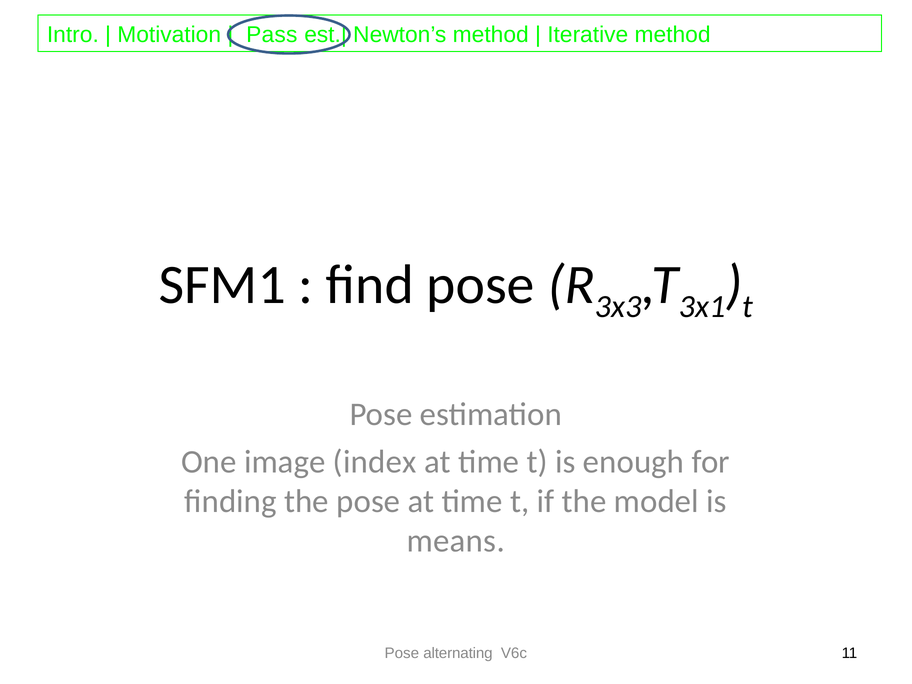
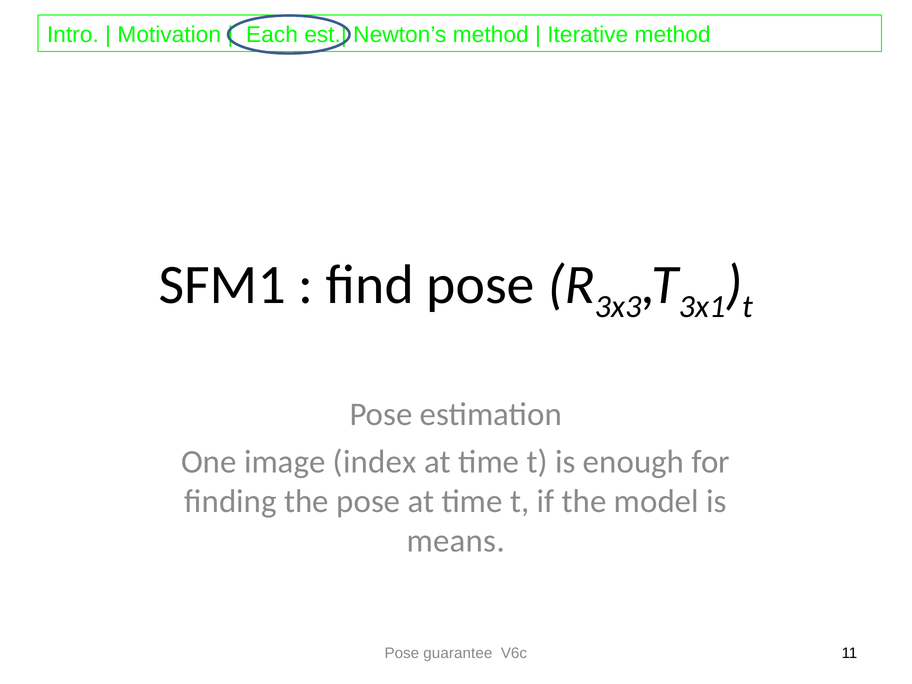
Pass: Pass -> Each (272, 35)
alternating: alternating -> guarantee (458, 653)
